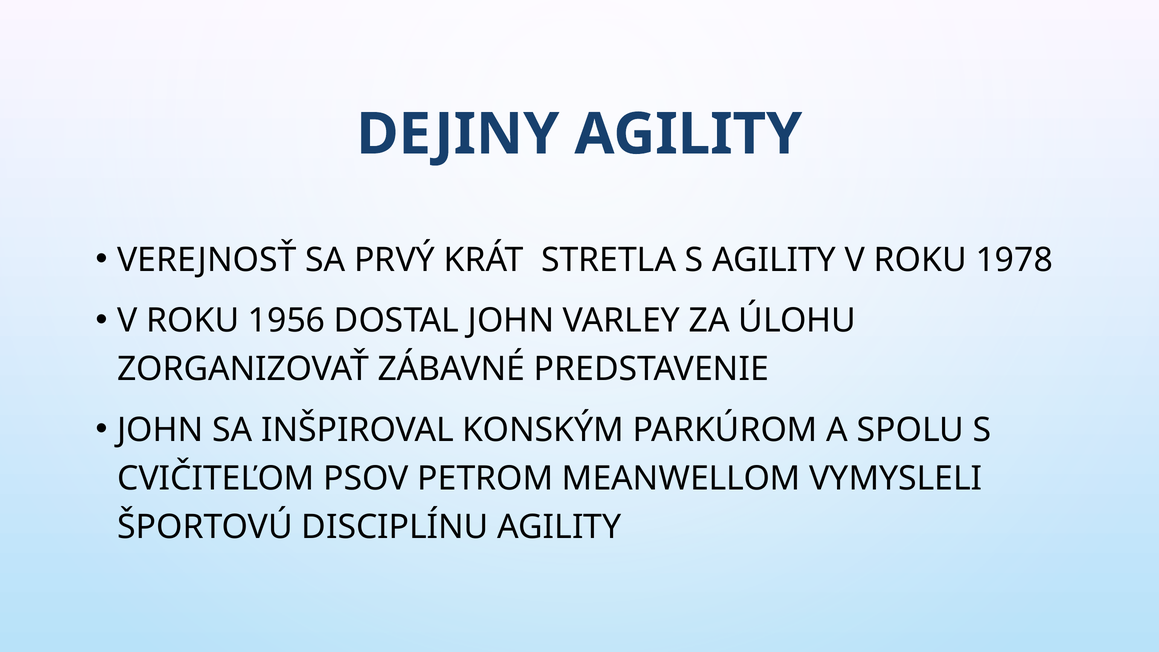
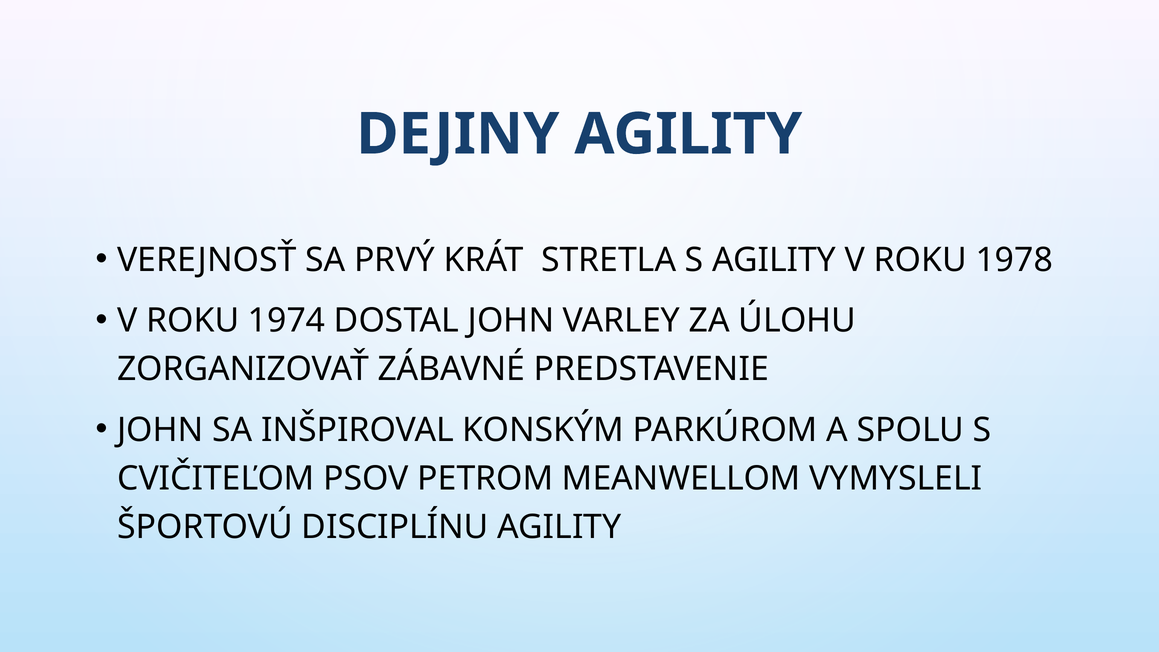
1956: 1956 -> 1974 (287, 321)
